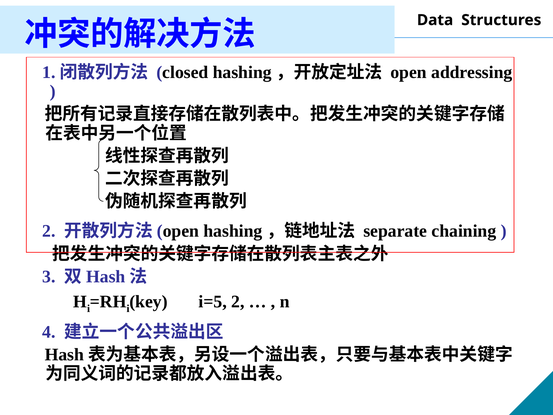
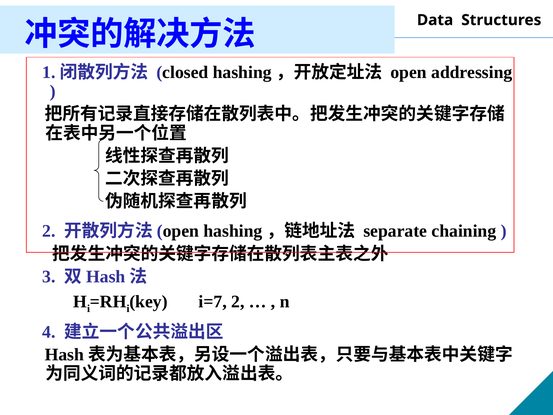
i=5: i=5 -> i=7 (213, 302)
